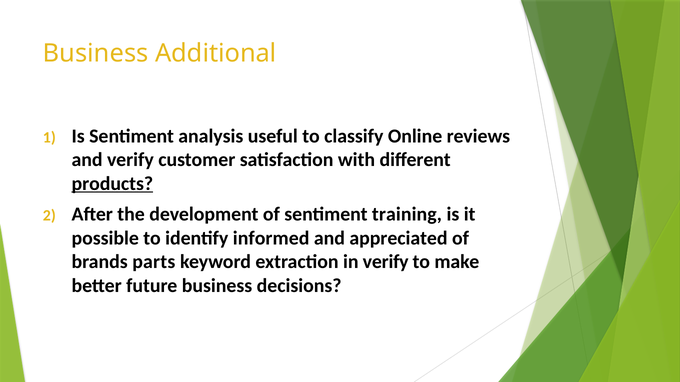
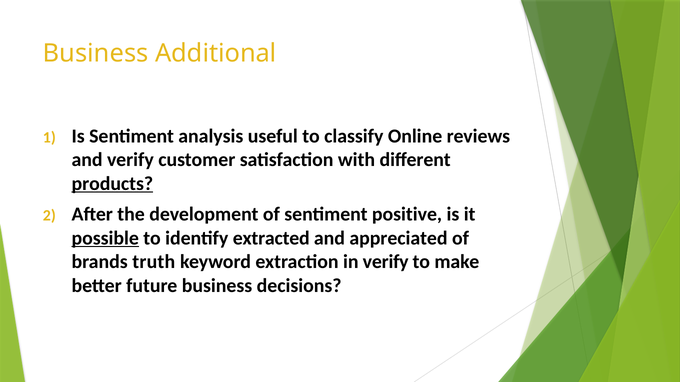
training: training -> positive (407, 215)
possible underline: none -> present (105, 238)
informed: informed -> extracted (271, 238)
parts: parts -> truth (154, 262)
